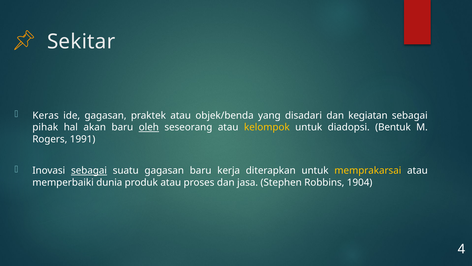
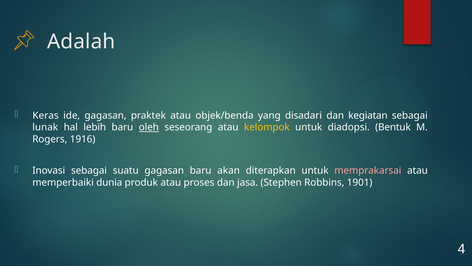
Sekitar: Sekitar -> Adalah (81, 41)
pihak: pihak -> lunak (45, 127)
akan: akan -> lebih (95, 127)
1991: 1991 -> 1916 (83, 139)
sebagai underline: present -> none (89, 170)
kerja: kerja -> akan (229, 170)
memprakarsai colour: yellow -> pink (368, 170)
1904: 1904 -> 1901 (360, 182)
